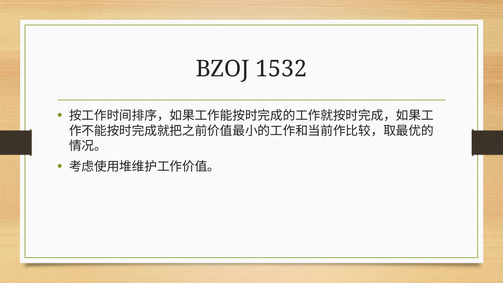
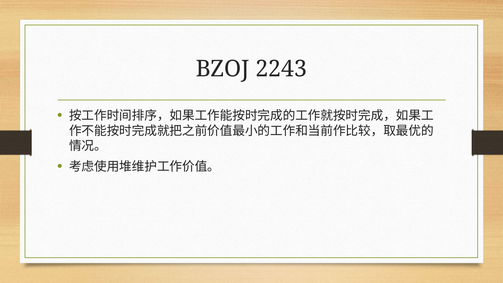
1532: 1532 -> 2243 (281, 69)
